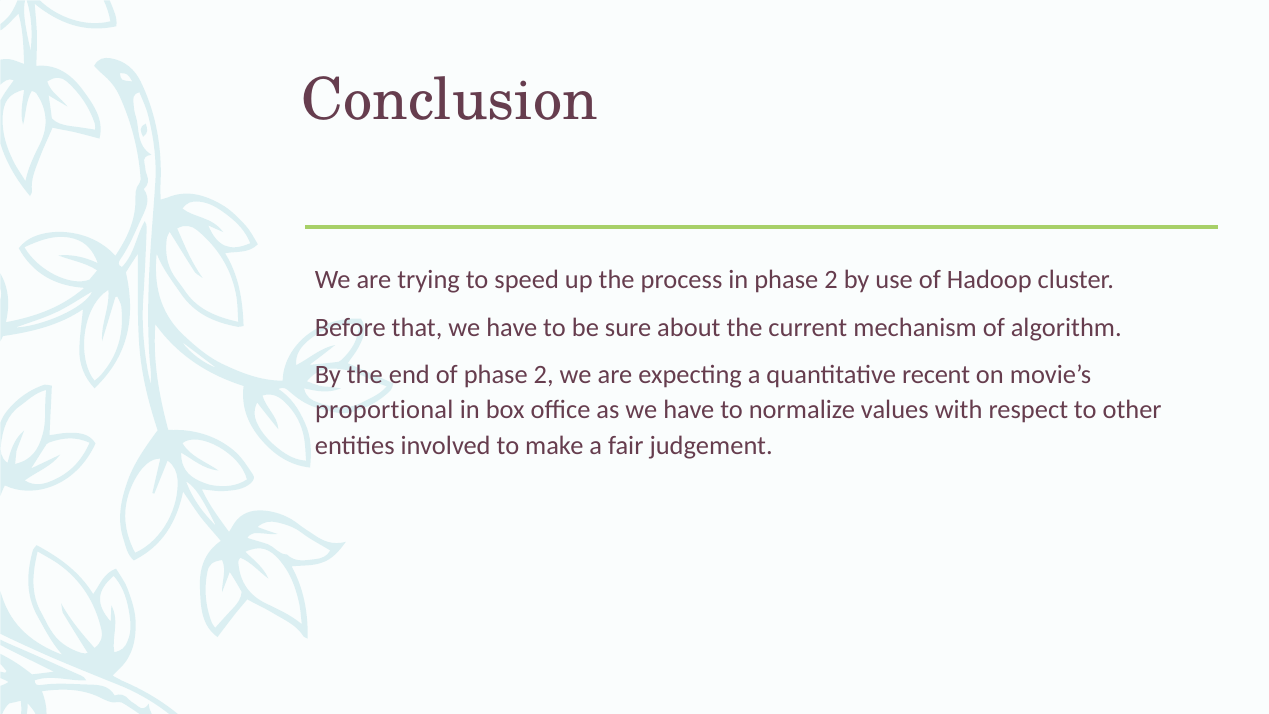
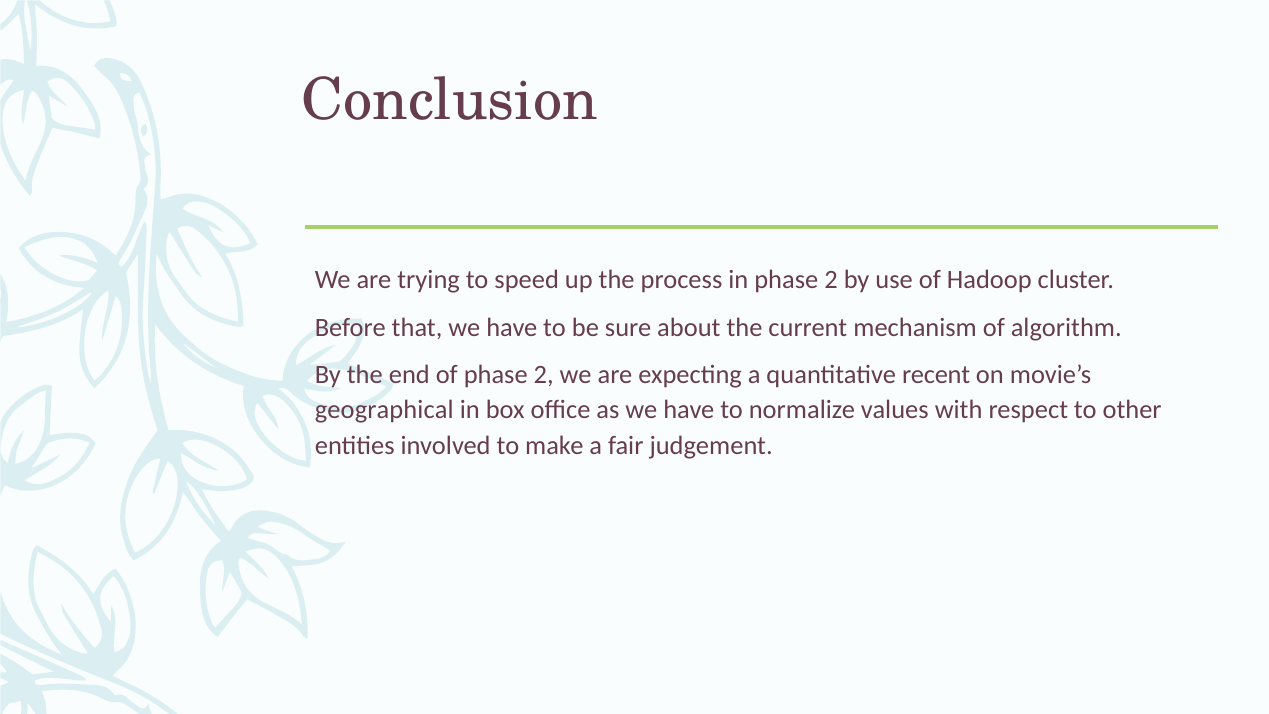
proportional: proportional -> geographical (384, 410)
